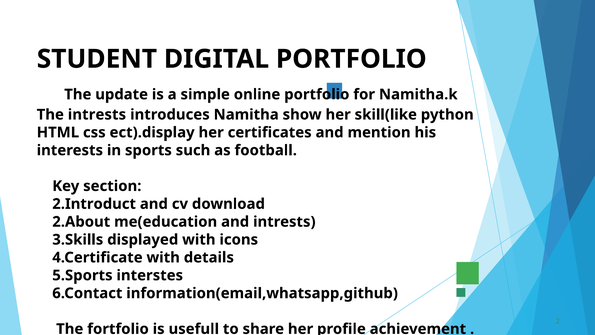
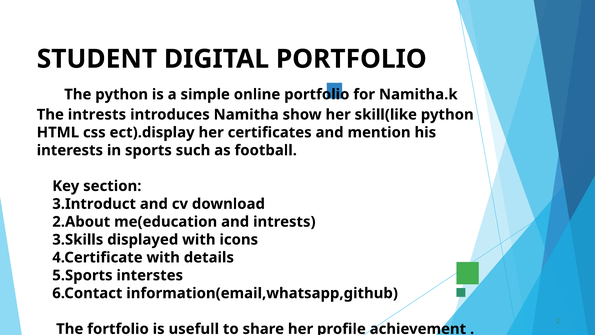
The update: update -> python (122, 94)
2.Introduct: 2.Introduct -> 3.Introduct (94, 204)
